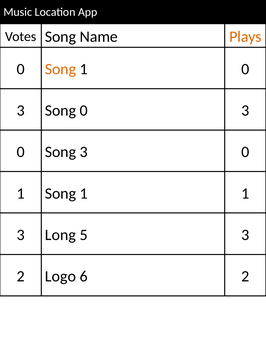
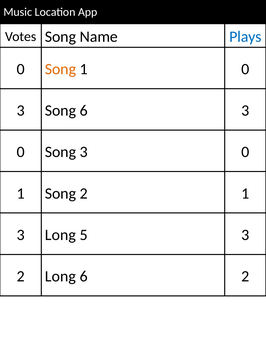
Plays colour: orange -> blue (245, 37)
Song 0: 0 -> 6 (84, 110)
1: 1 -> 2 (84, 193)
2 Logo: Logo -> Long (60, 276)
